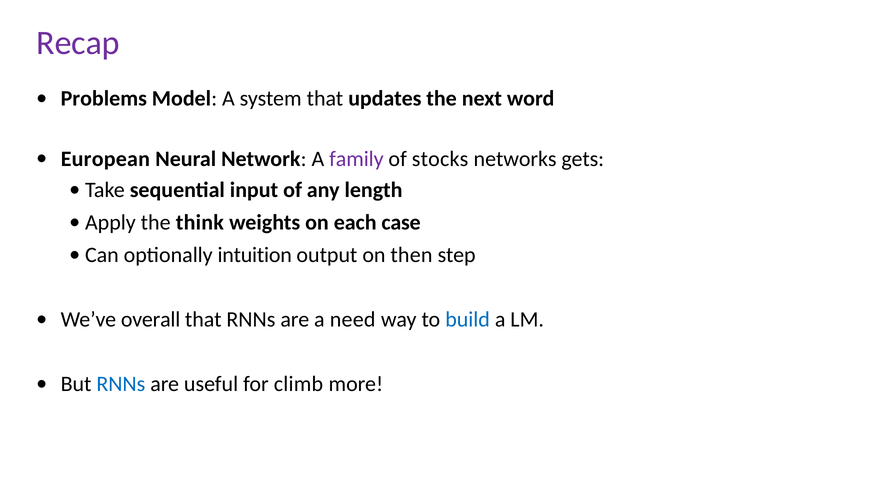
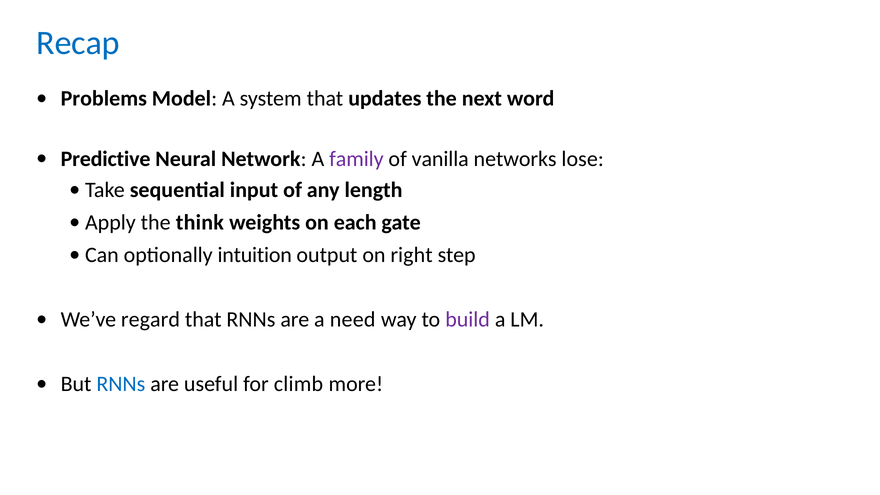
Recap colour: purple -> blue (78, 43)
European: European -> Predictive (106, 159)
stocks: stocks -> vanilla (440, 159)
gets: gets -> lose (583, 159)
case: case -> gate (401, 223)
then: then -> right (412, 255)
overall: overall -> regard (150, 320)
build colour: blue -> purple (468, 320)
